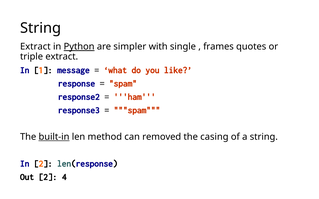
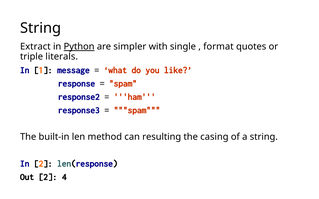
frames: frames -> format (218, 47)
triple extract: extract -> literals (62, 57)
built-in underline: present -> none (54, 137)
removed: removed -> resulting (162, 137)
